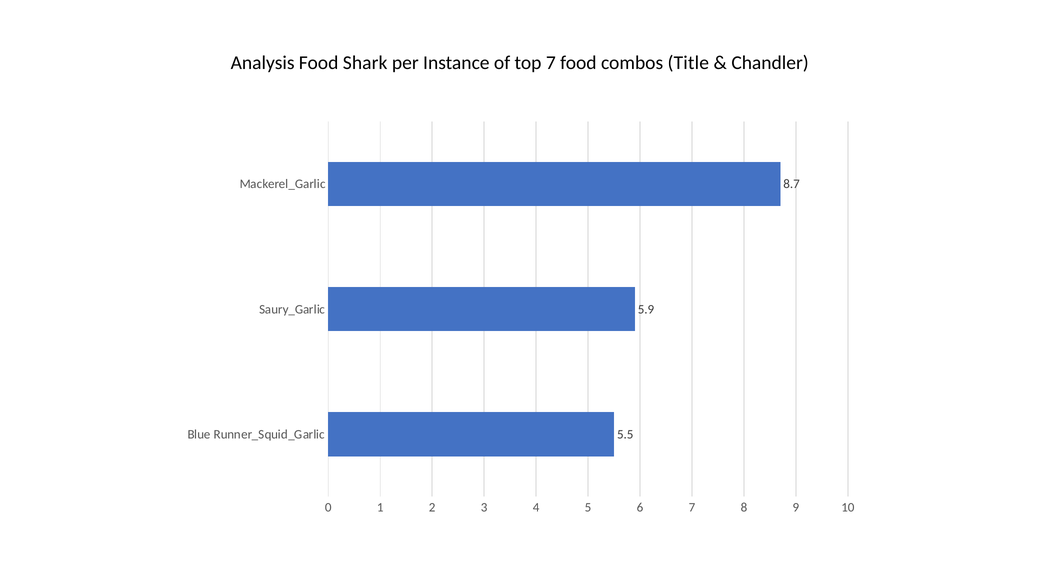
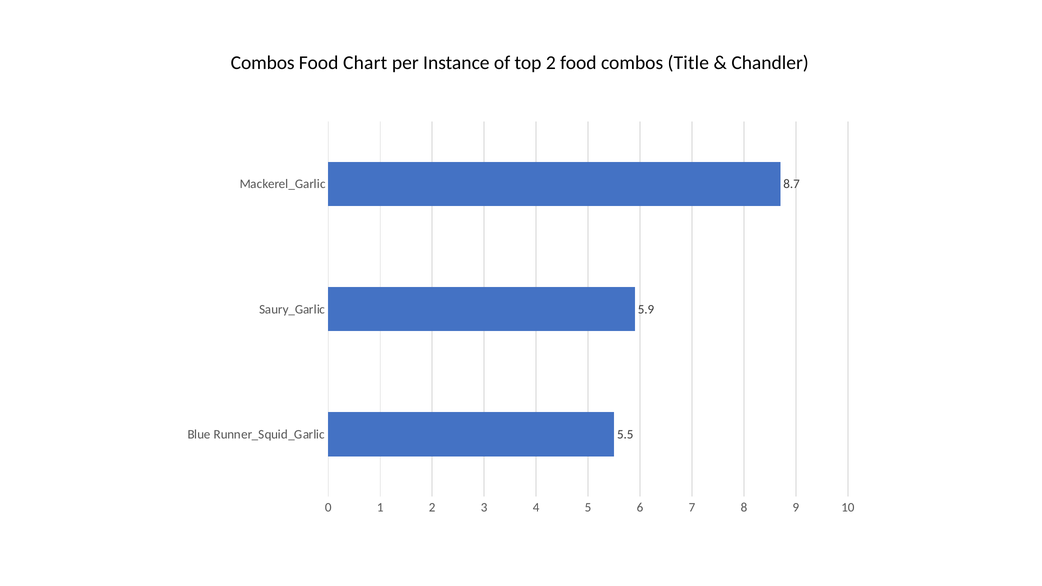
Analysis: Analysis -> Combos (263, 63)
Shark: Shark -> Chart (365, 63)
top 7: 7 -> 2 (551, 63)
